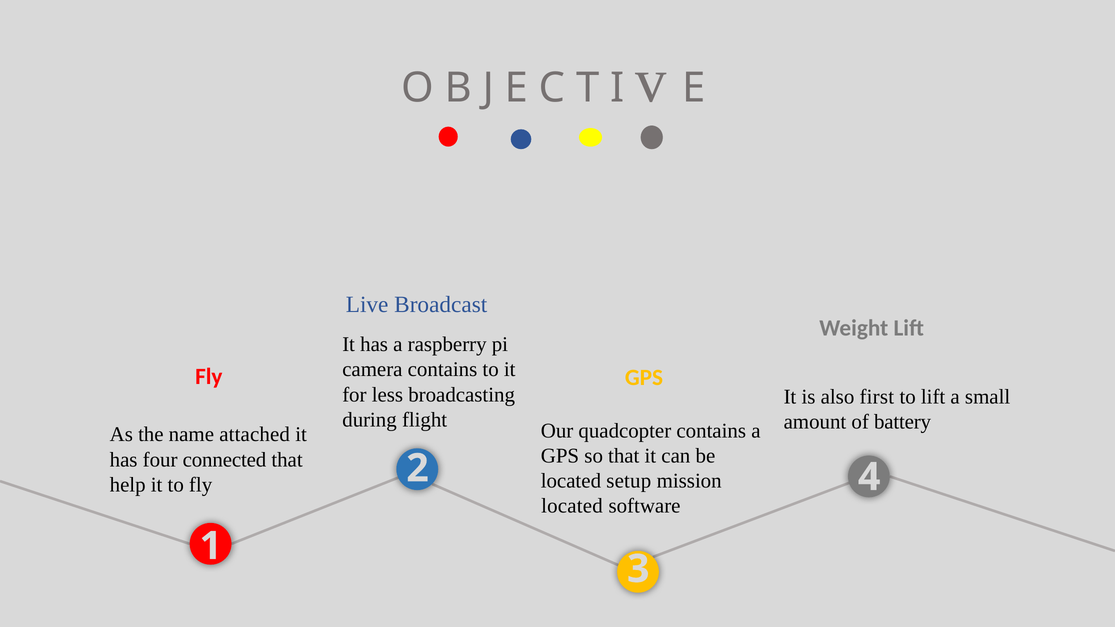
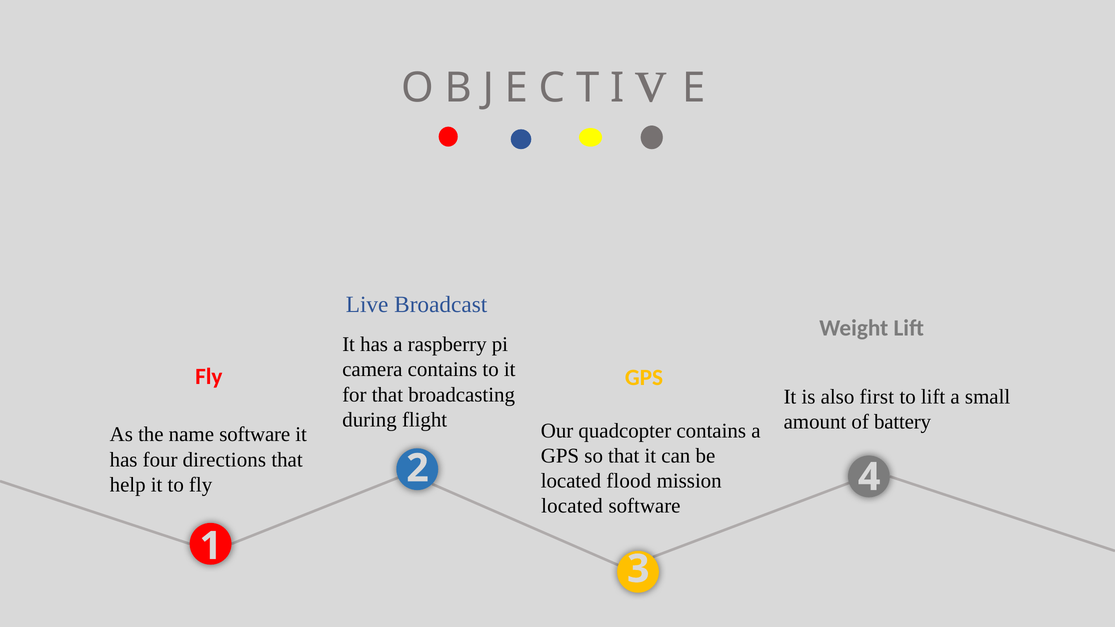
for less: less -> that (387, 395)
name attached: attached -> software (255, 435)
connected: connected -> directions (224, 460)
setup: setup -> flood (629, 481)
